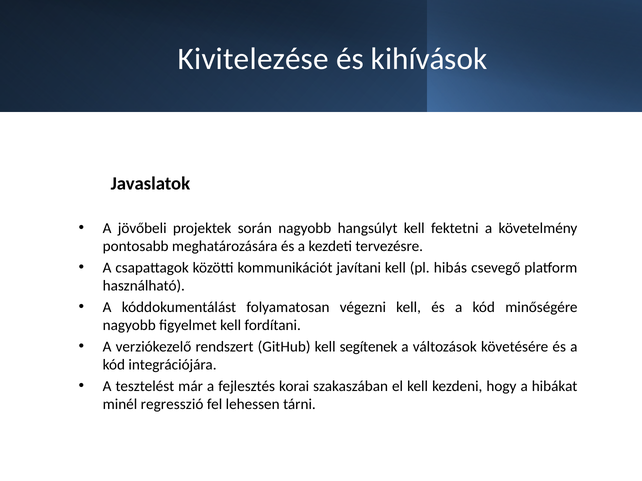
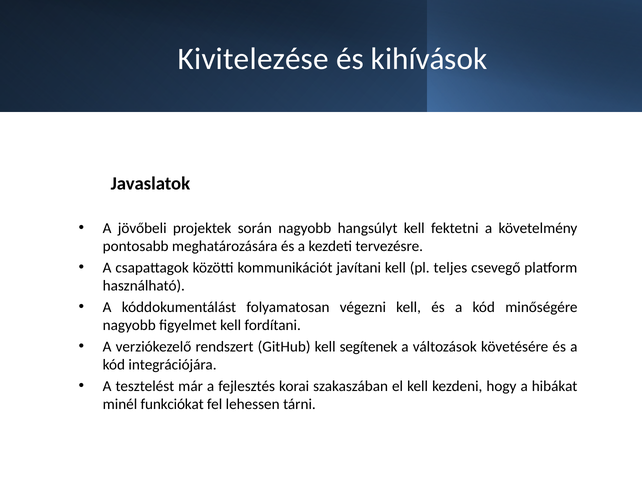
hibás: hibás -> teljes (450, 268)
regresszió: regresszió -> funkciókat (172, 405)
